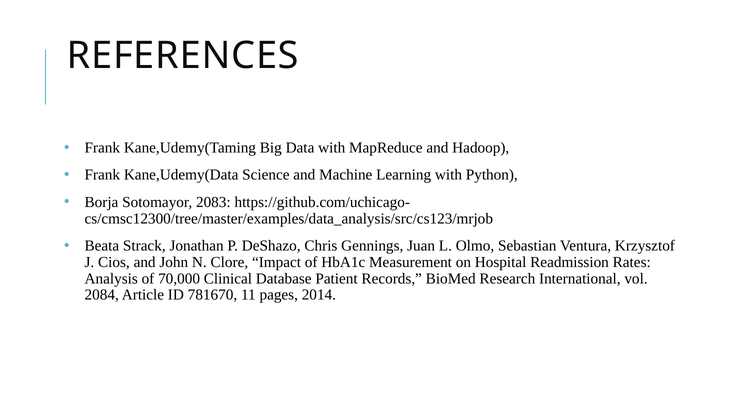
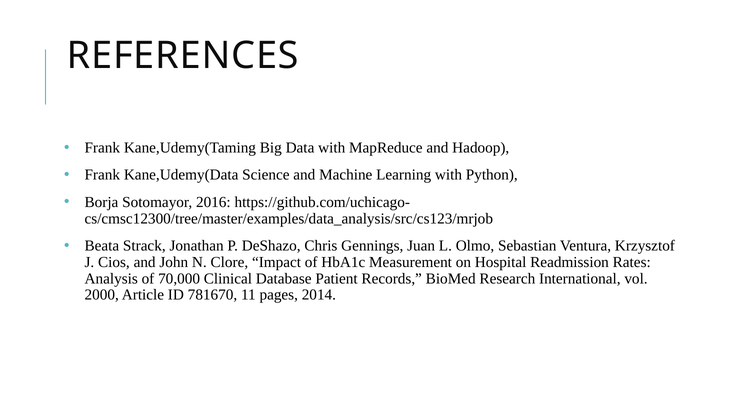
2083: 2083 -> 2016 (213, 202)
2084: 2084 -> 2000 (102, 295)
